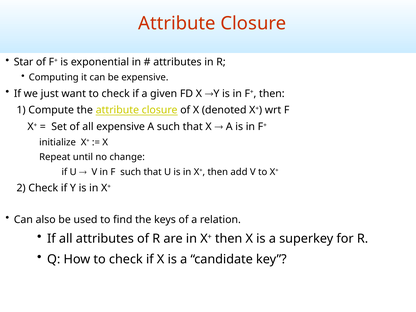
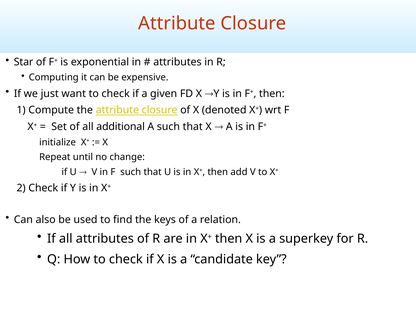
all expensive: expensive -> additional (121, 127)
